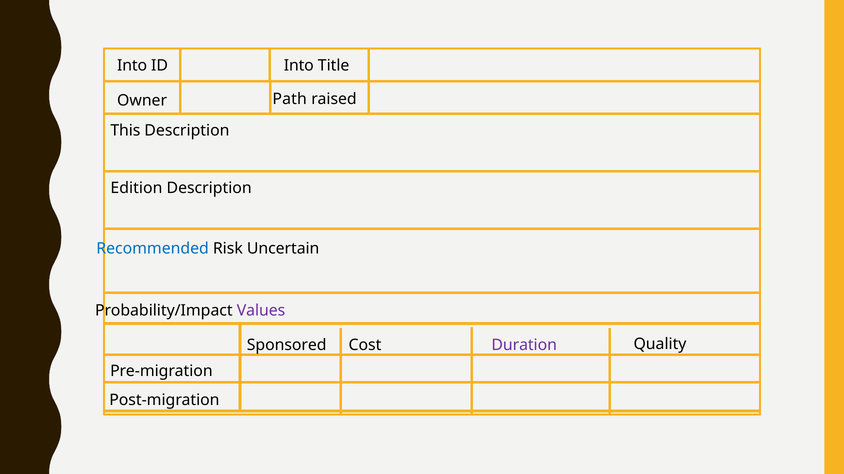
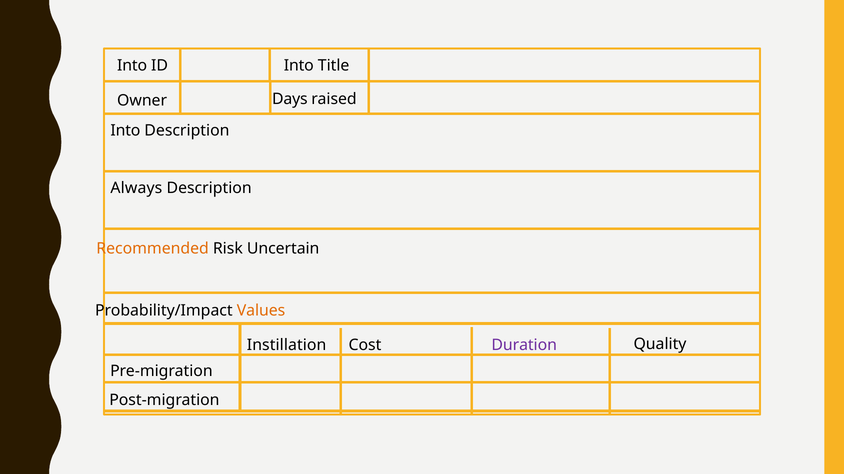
Path: Path -> Days (290, 99)
This: This -> Into (125, 131)
Edition: Edition -> Always (136, 188)
Recommended colour: blue -> orange (153, 249)
Values colour: purple -> orange (261, 311)
Sponsored: Sponsored -> Instillation (287, 345)
